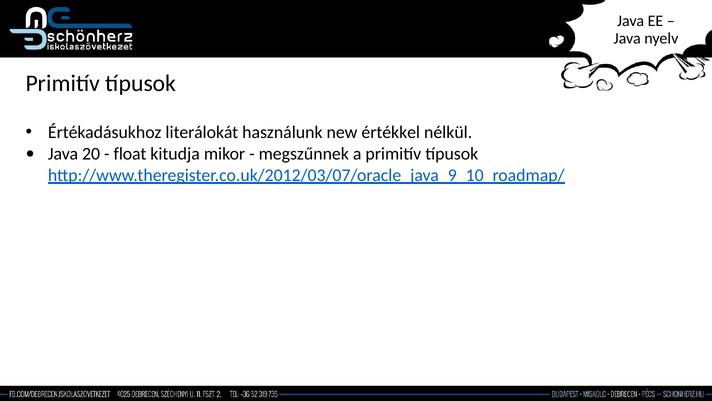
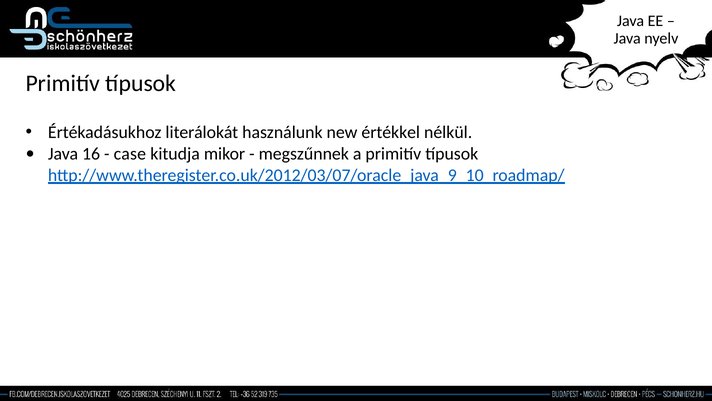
20: 20 -> 16 (91, 154)
float: float -> case (130, 154)
